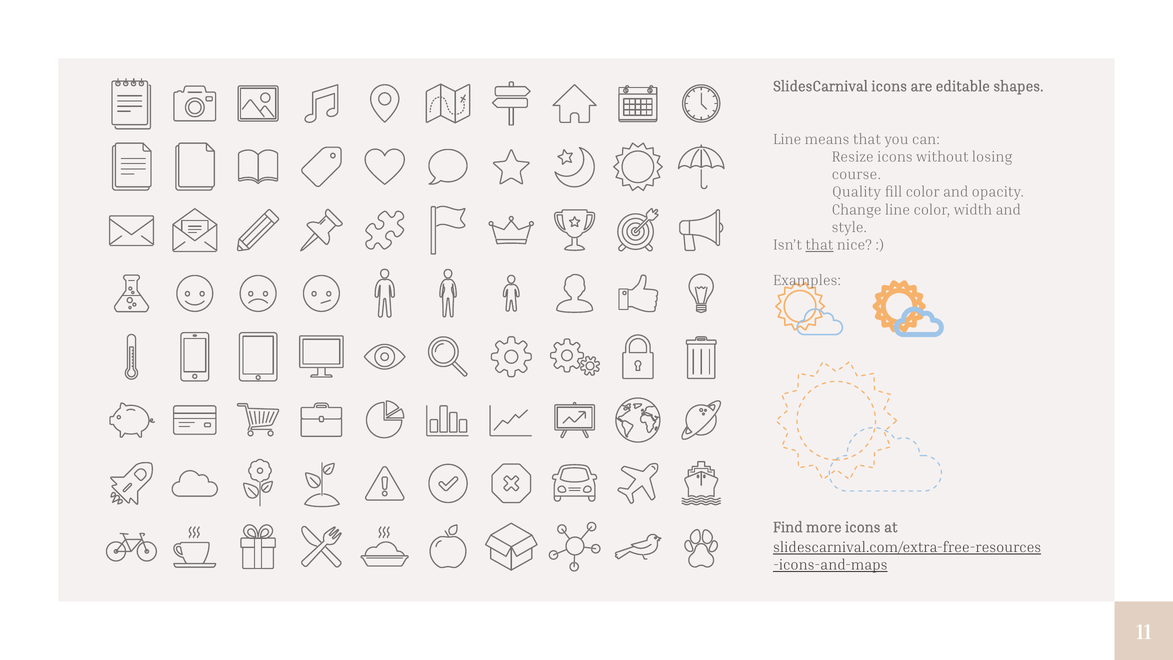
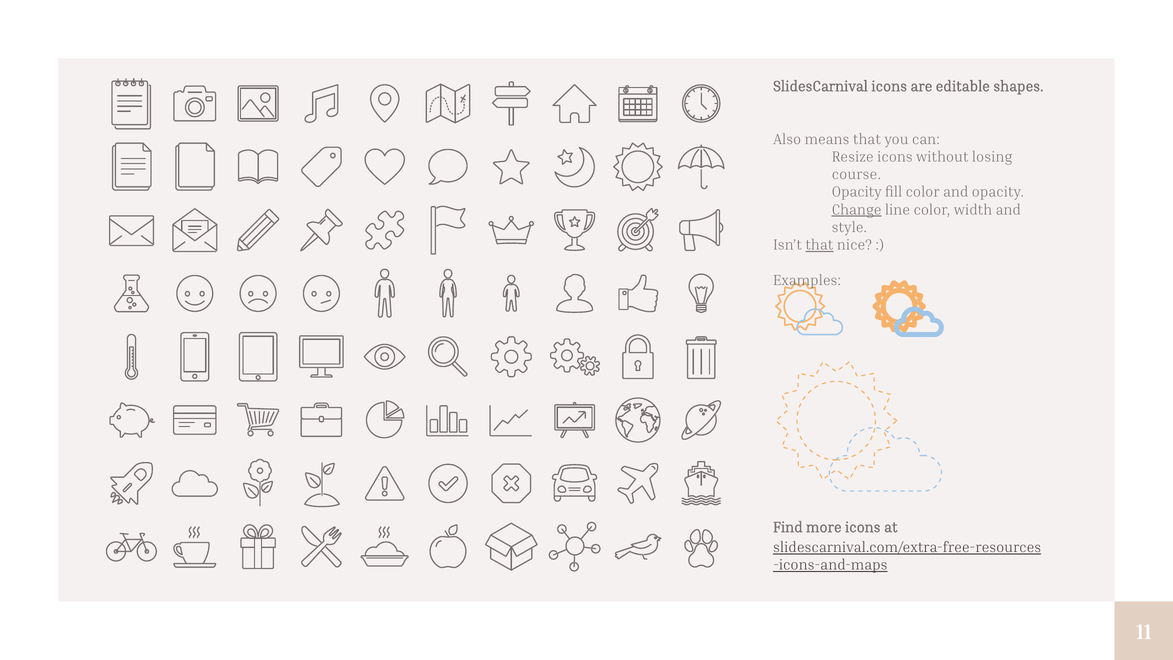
Line: Line -> Also (787, 139)
Quality: Quality -> Opacity (857, 192)
Change underline: none -> present (857, 210)
